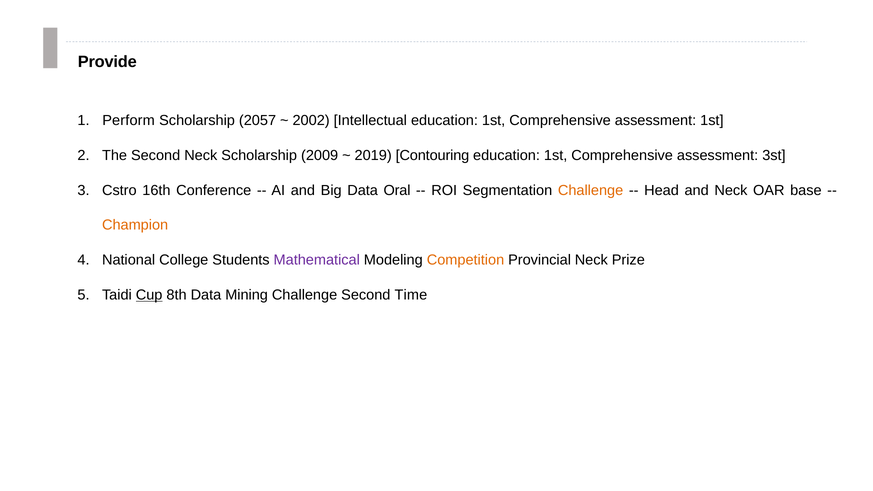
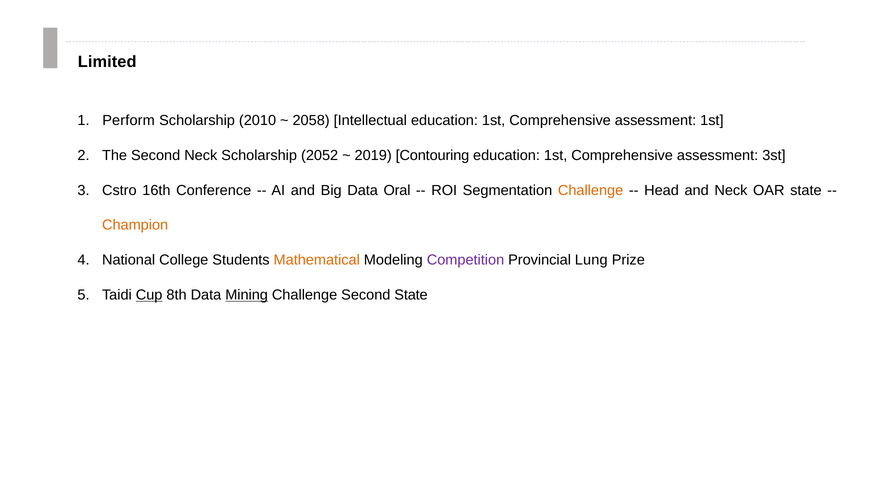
Provide: Provide -> Limited (107, 62)
2057: 2057 -> 2010 (258, 120)
2002: 2002 -> 2058 (311, 120)
2009: 2009 -> 2052 (320, 155)
OAR base: base -> state (806, 190)
Mathematical colour: purple -> orange (317, 260)
Competition colour: orange -> purple (465, 260)
Provincial Neck: Neck -> Lung (591, 260)
Mining underline: none -> present (247, 295)
Second Time: Time -> State (411, 295)
